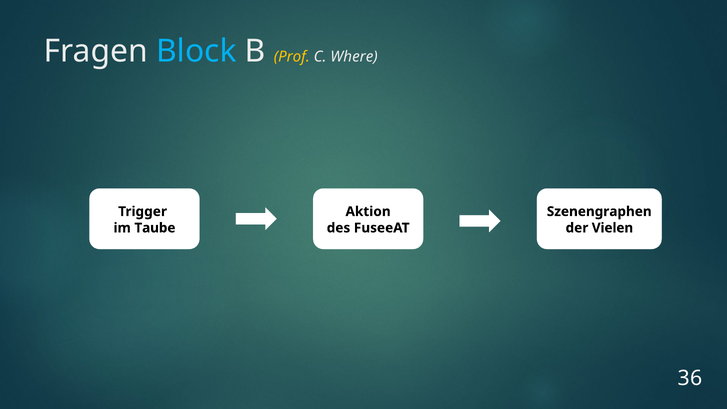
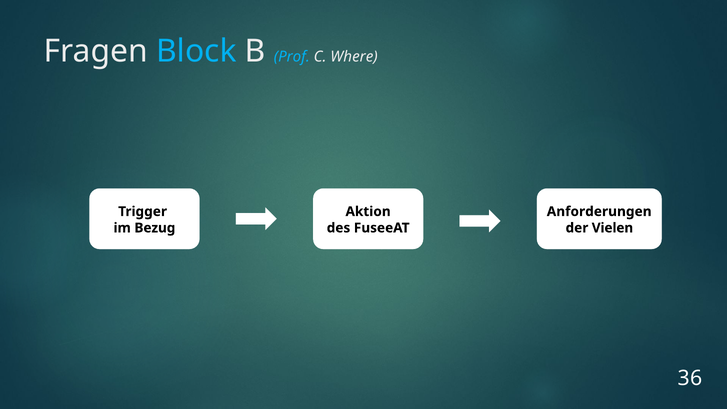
Prof colour: yellow -> light blue (292, 57)
Szenengraphen: Szenengraphen -> Anforderungen (599, 211)
Taube: Taube -> Bezug (155, 228)
